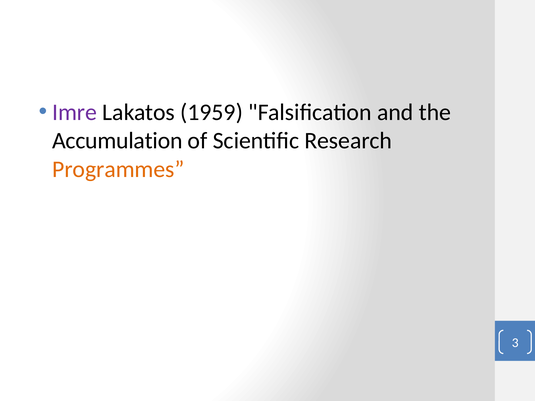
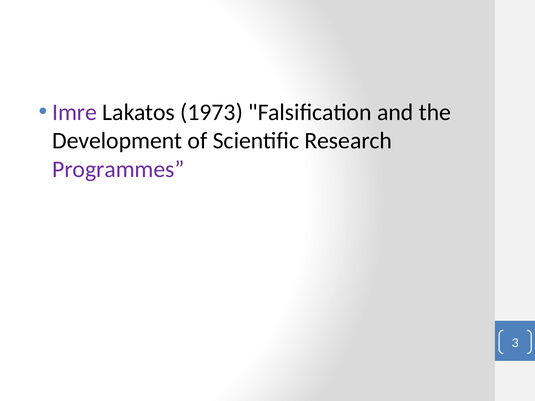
1959: 1959 -> 1973 (212, 112)
Accumulation: Accumulation -> Development (117, 141)
Programmes colour: orange -> purple (118, 169)
